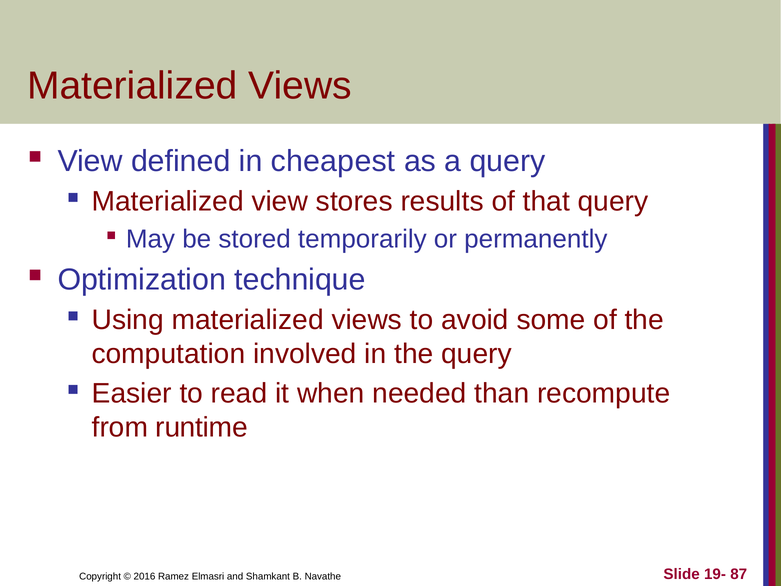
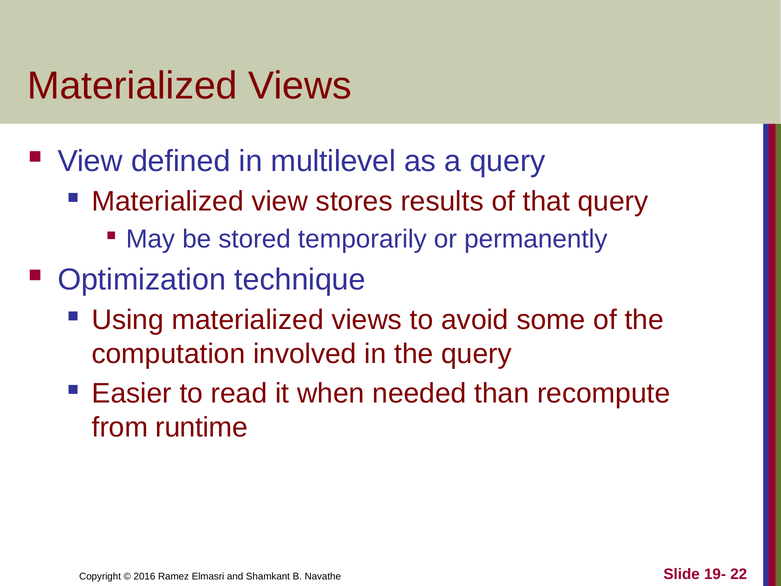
cheapest: cheapest -> multilevel (333, 161)
87: 87 -> 22 (739, 574)
